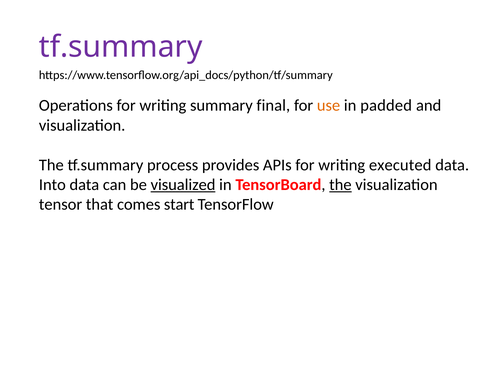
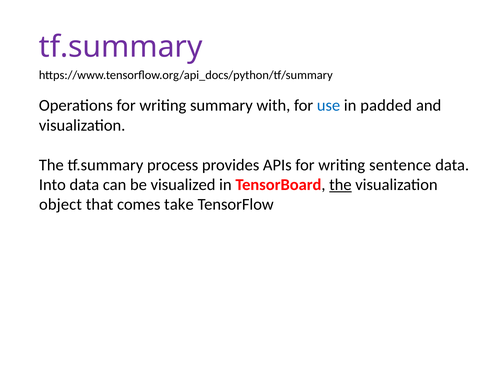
final: final -> with (273, 106)
use colour: orange -> blue (329, 106)
executed: executed -> sentence (400, 165)
visualized underline: present -> none (183, 185)
tensor: tensor -> object (60, 205)
start: start -> take (179, 205)
